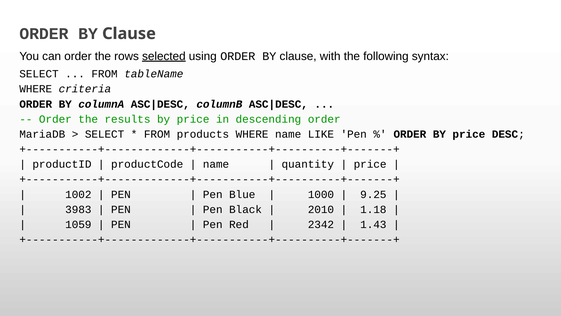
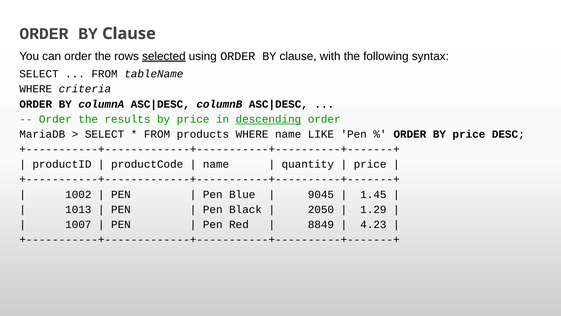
descending underline: none -> present (268, 119)
1000: 1000 -> 9045 (321, 194)
9.25: 9.25 -> 1.45 (373, 194)
3983: 3983 -> 1013 (78, 209)
2010: 2010 -> 2050 (321, 209)
1.18: 1.18 -> 1.29 (373, 209)
1059: 1059 -> 1007 (78, 224)
2342: 2342 -> 8849 (321, 224)
1.43: 1.43 -> 4.23 (373, 224)
